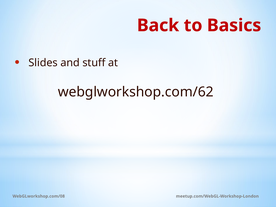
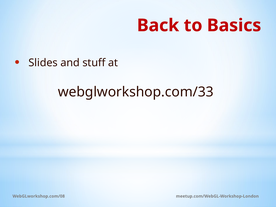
webglworkshop.com/62: webglworkshop.com/62 -> webglworkshop.com/33 (136, 92)
